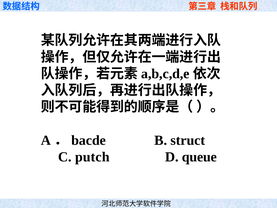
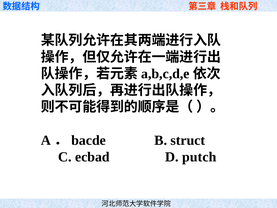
putch: putch -> ecbad (92, 157)
queue: queue -> putch (199, 157)
